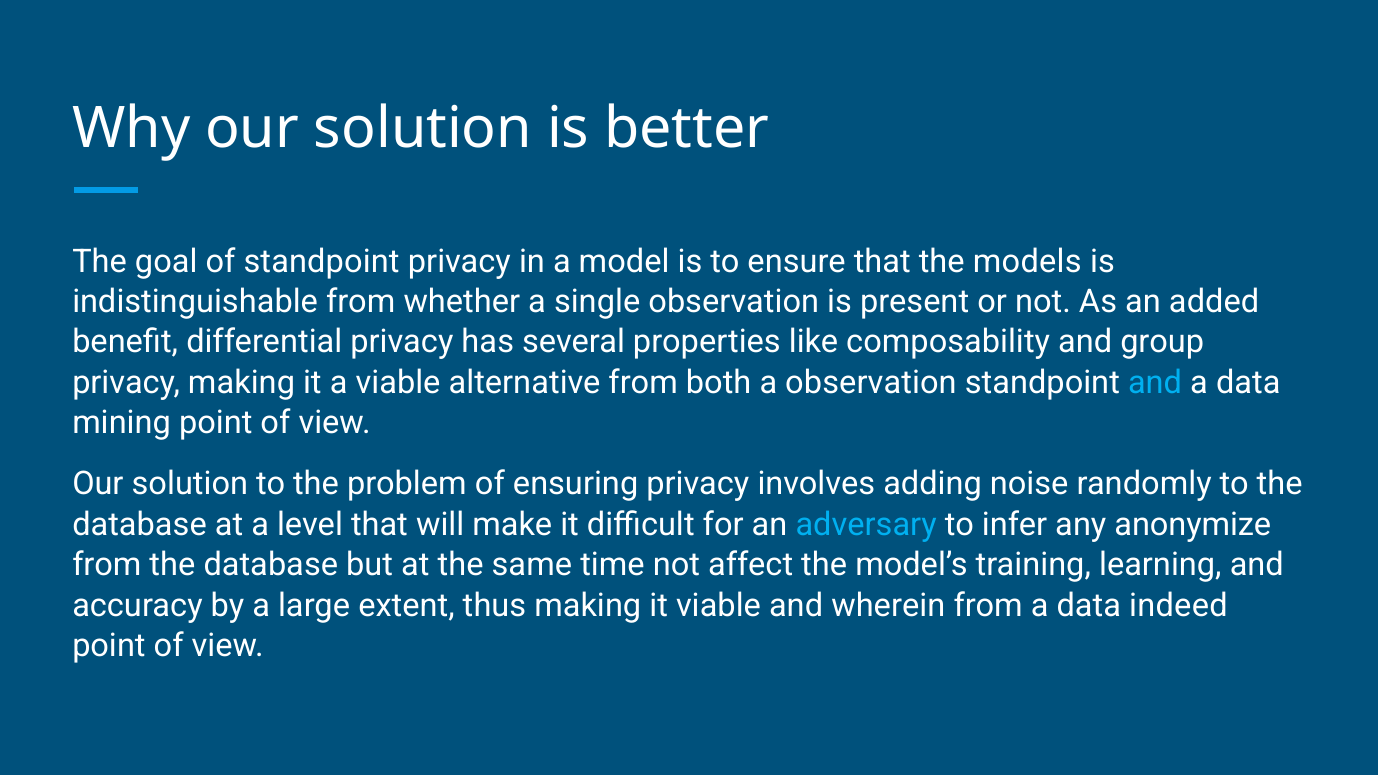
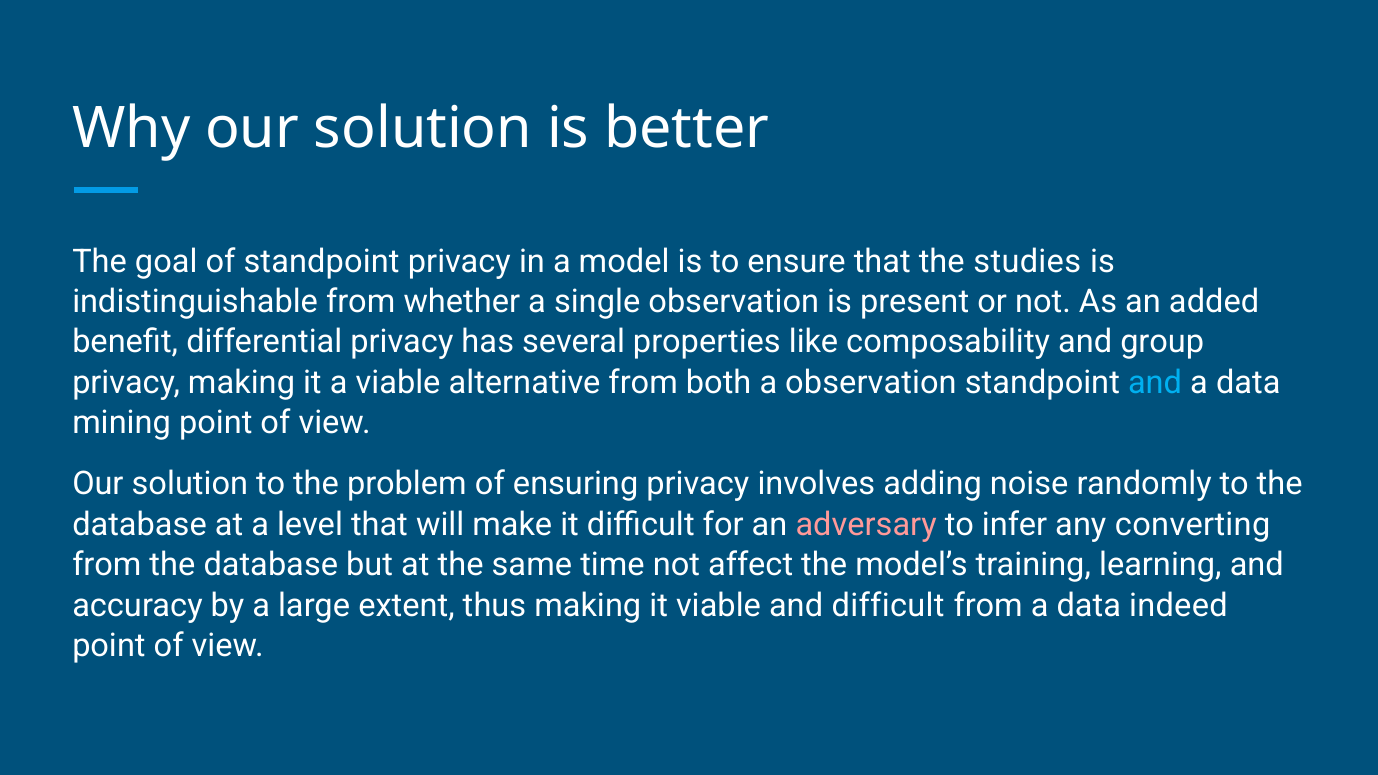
models: models -> studies (1027, 261)
adversary colour: light blue -> pink (866, 525)
anonymize: anonymize -> converting (1193, 525)
and wherein: wherein -> difficult (888, 605)
